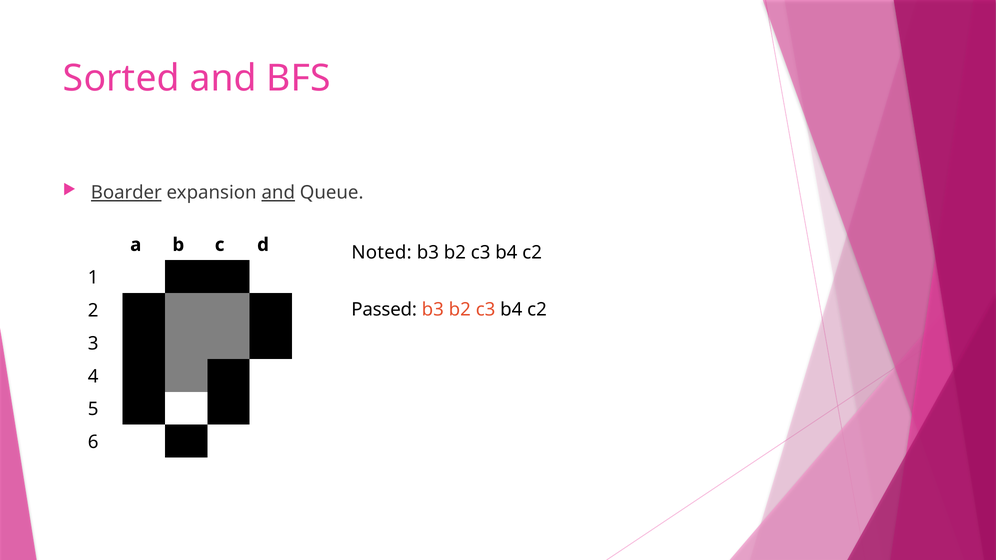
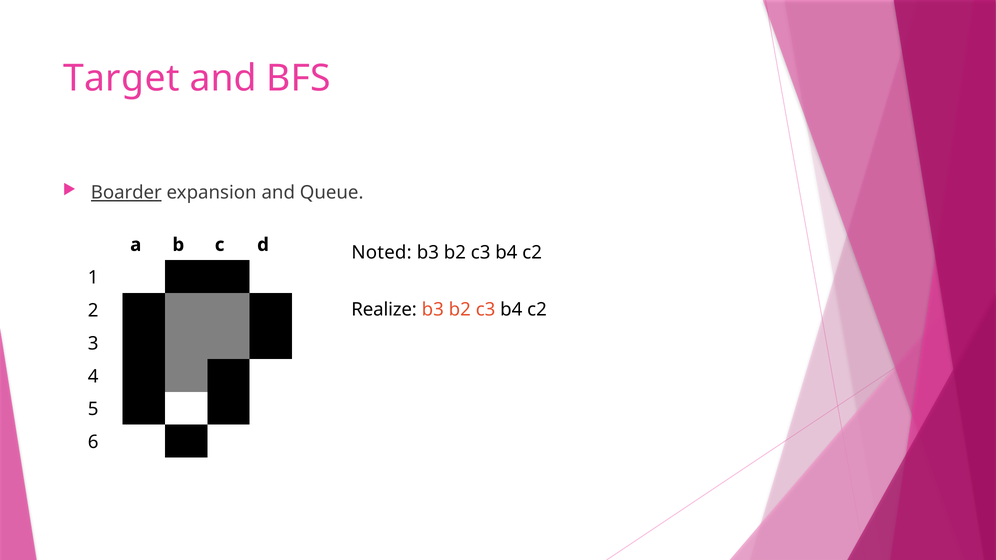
Sorted: Sorted -> Target (121, 79)
and underline: present -> none (278, 193)
Passed: Passed -> Realize (384, 310)
